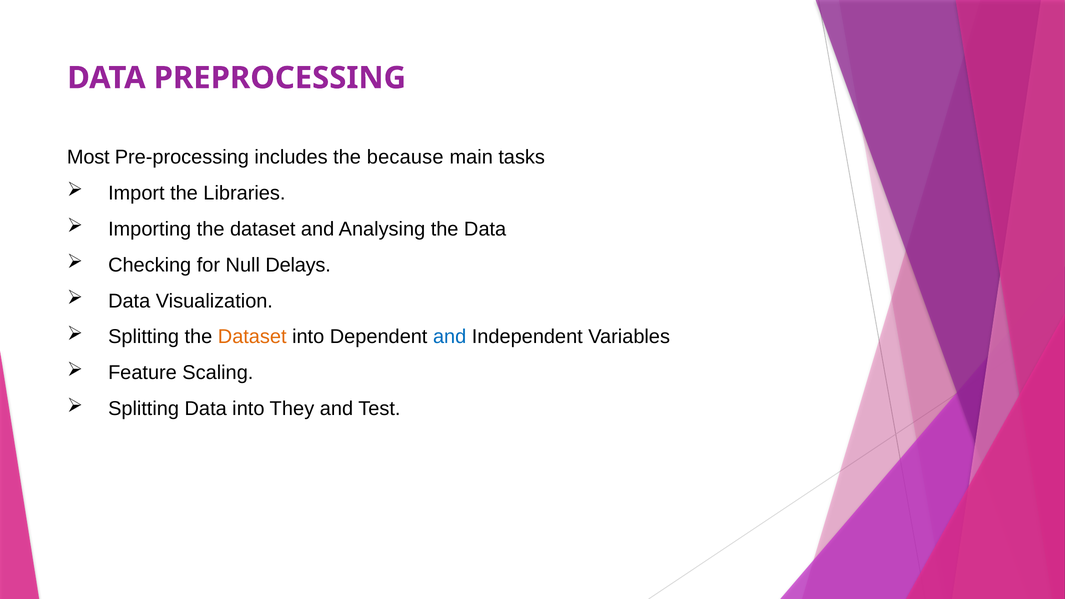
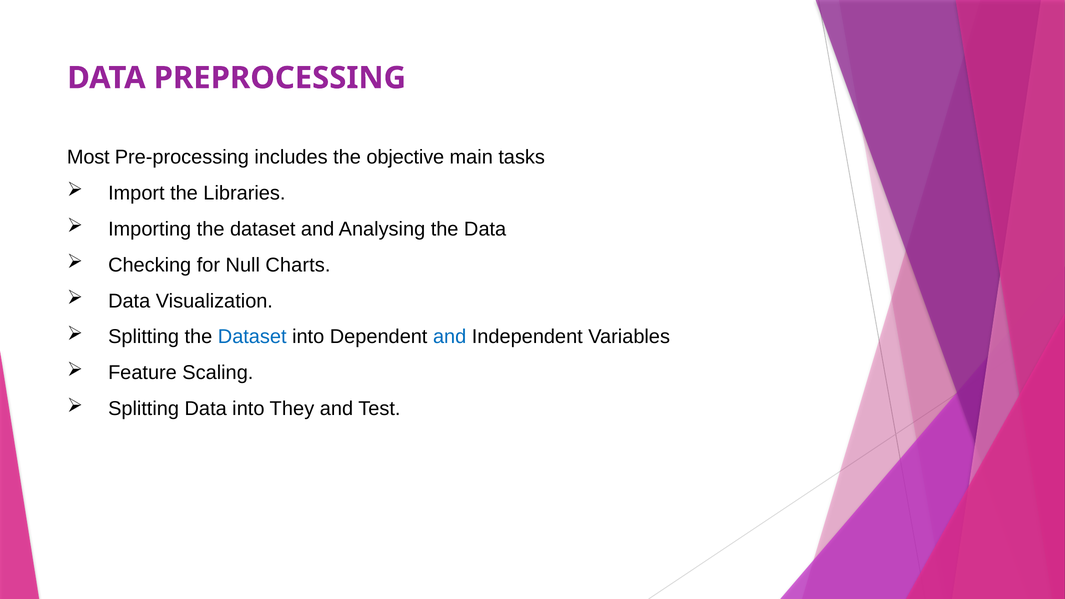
because: because -> objective (405, 157)
Delays: Delays -> Charts (298, 265)
Dataset colour: orange -> blue (252, 337)
